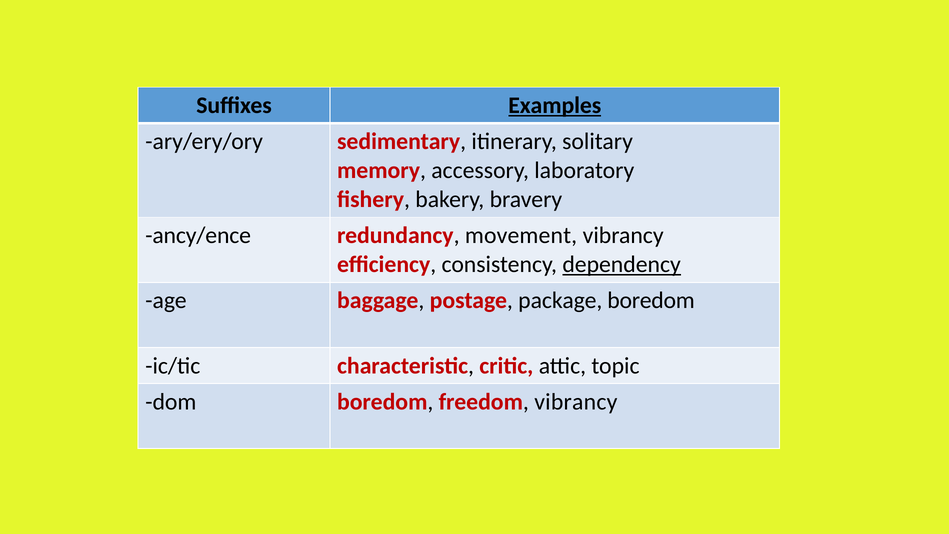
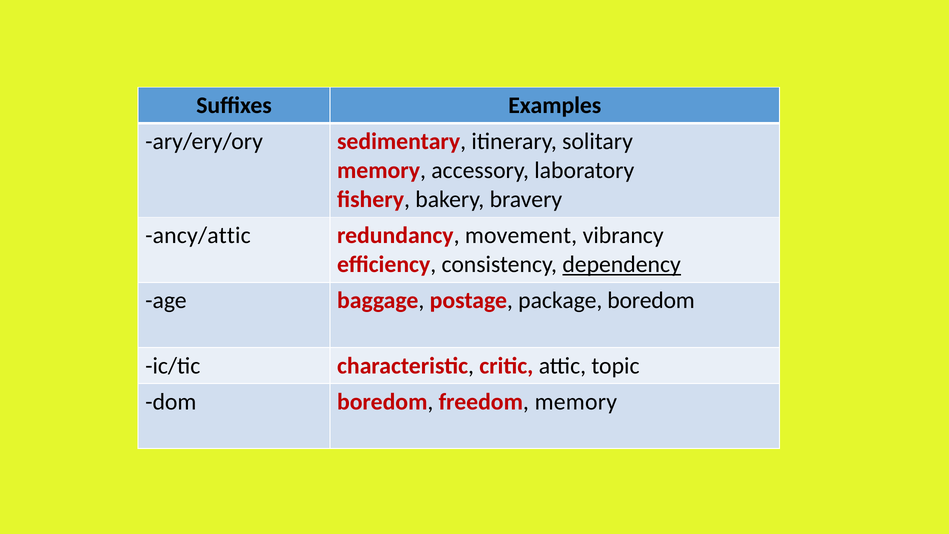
Examples underline: present -> none (555, 105)
ancy/ence: ancy/ence -> ancy/attic (198, 235)
freedom vibrancy: vibrancy -> memory (576, 402)
